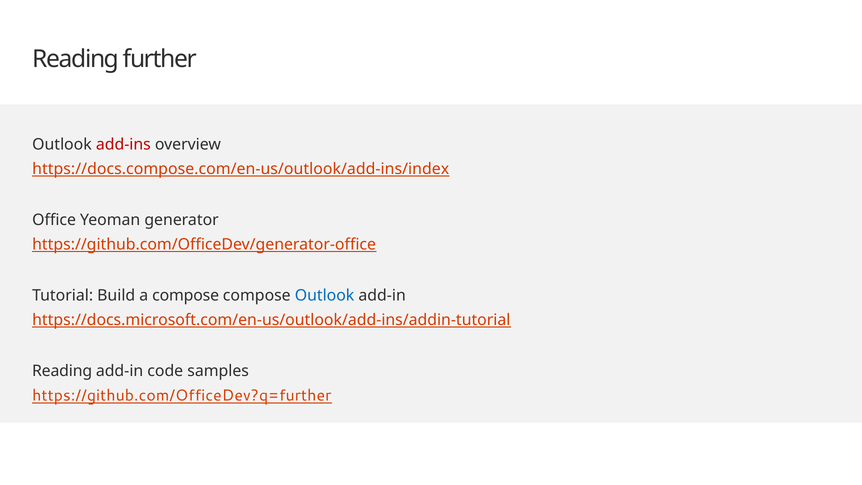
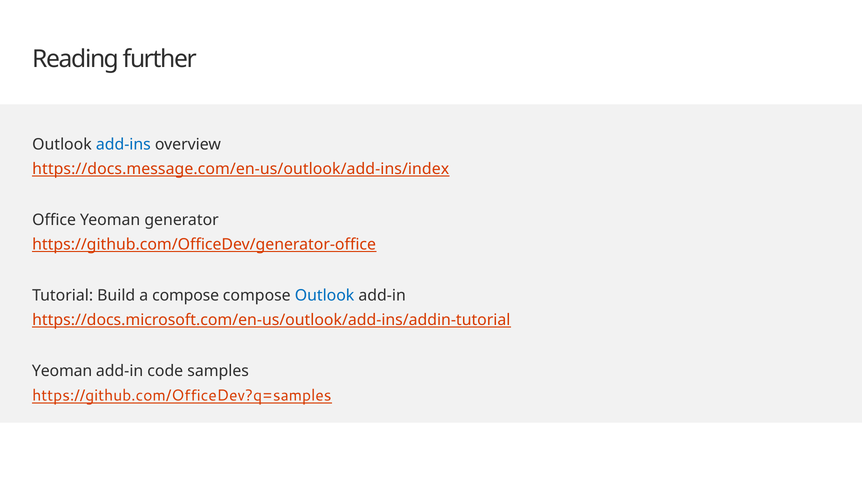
add-ins colour: red -> blue (123, 144)
https://docs.compose.com/en-us/outlook/add-ins/index: https://docs.compose.com/en-us/outlook/add-ins/index -> https://docs.message.com/en-us/outlook/add-ins/index (241, 169)
Reading: Reading -> Yeoman (62, 371)
https://github.com/OfficeDev?q=further: https://github.com/OfficeDev?q=further -> https://github.com/OfficeDev?q=samples (182, 395)
